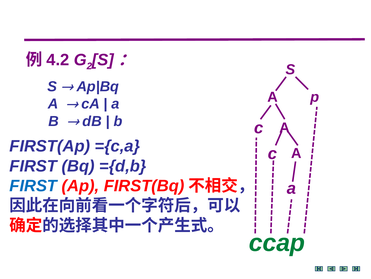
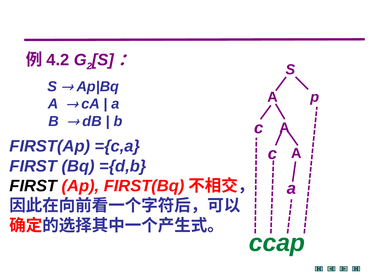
FIRST colour: blue -> black (33, 185)
